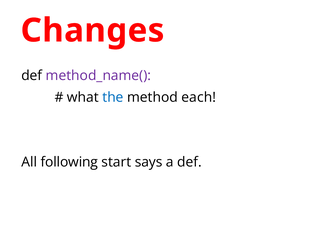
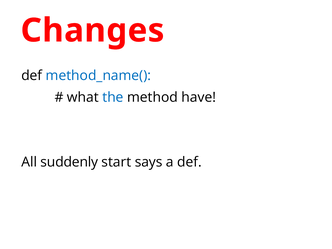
method_name( colour: purple -> blue (98, 76)
each: each -> have (199, 97)
following: following -> suddenly (69, 162)
